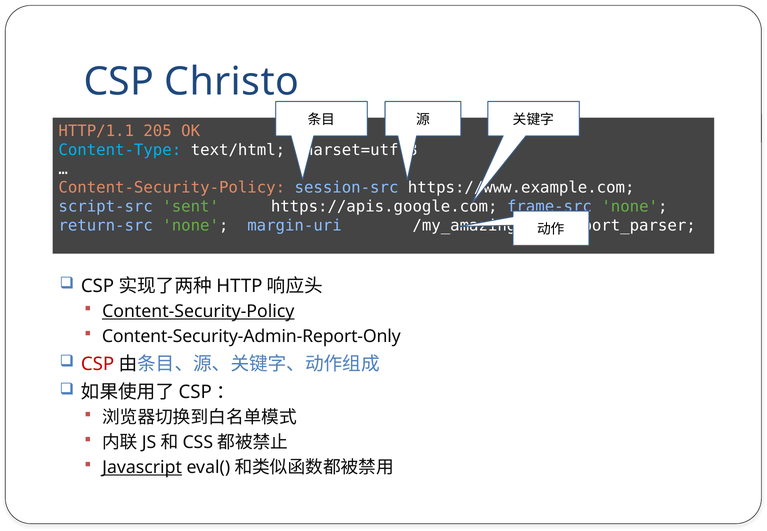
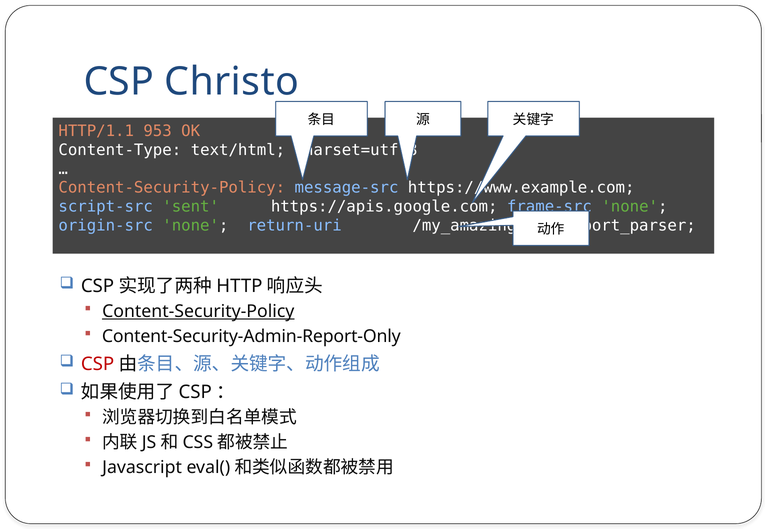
205: 205 -> 953 (158, 131)
Content-Type colour: light blue -> white (120, 150)
session-src: session-src -> message-src (347, 188)
return-src: return-src -> origin-src (106, 225)
margin-uri: margin-uri -> return-uri (295, 225)
Javascript underline: present -> none (142, 467)
